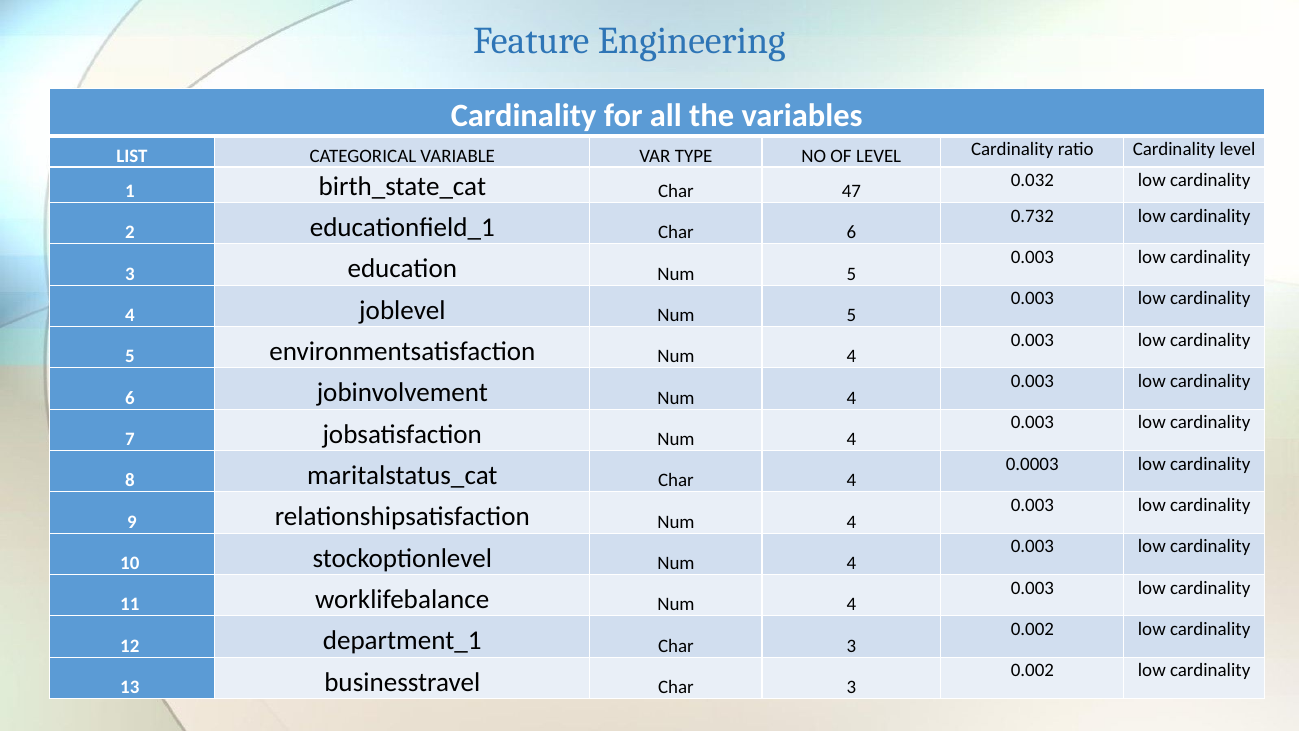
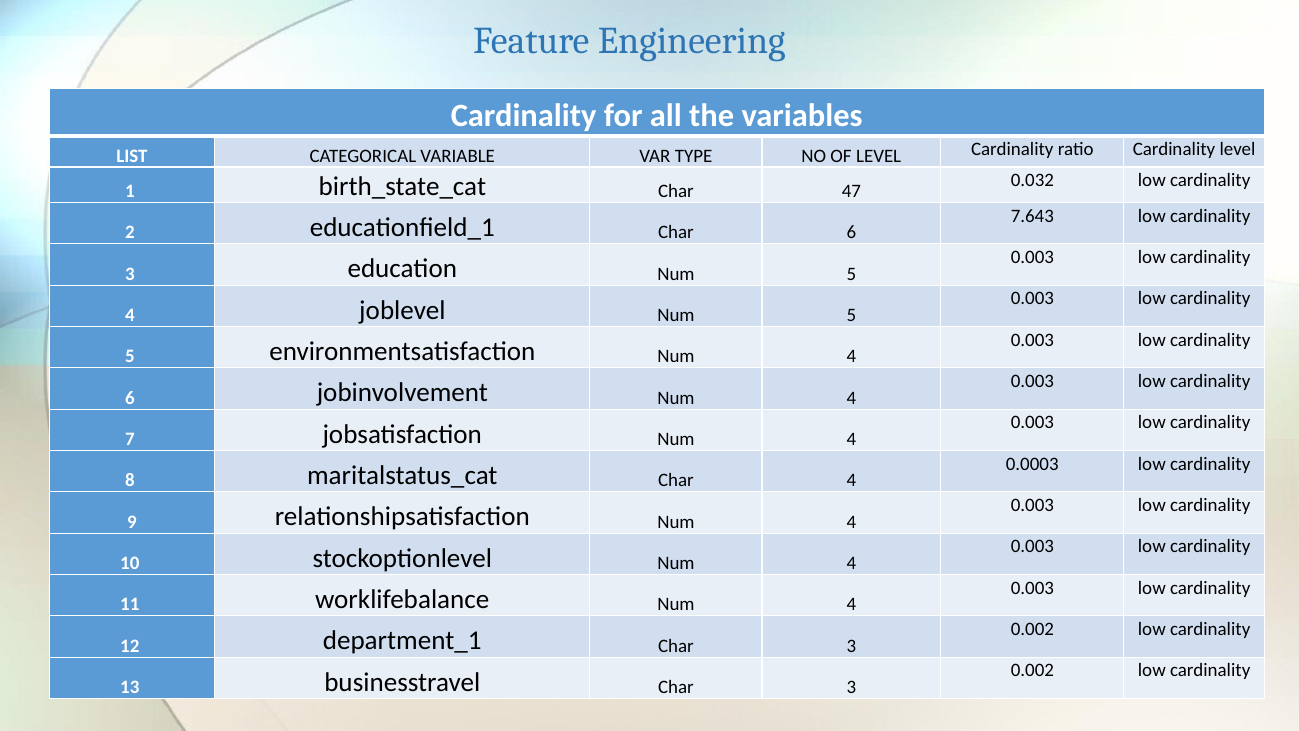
0.732: 0.732 -> 7.643 (1032, 216)
